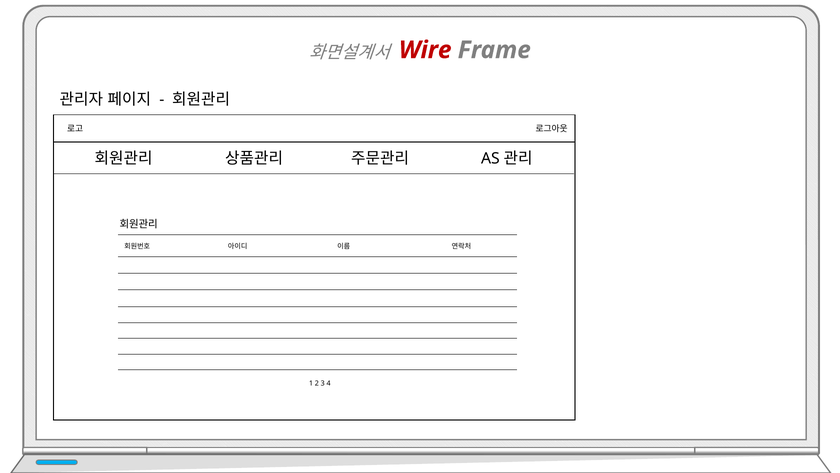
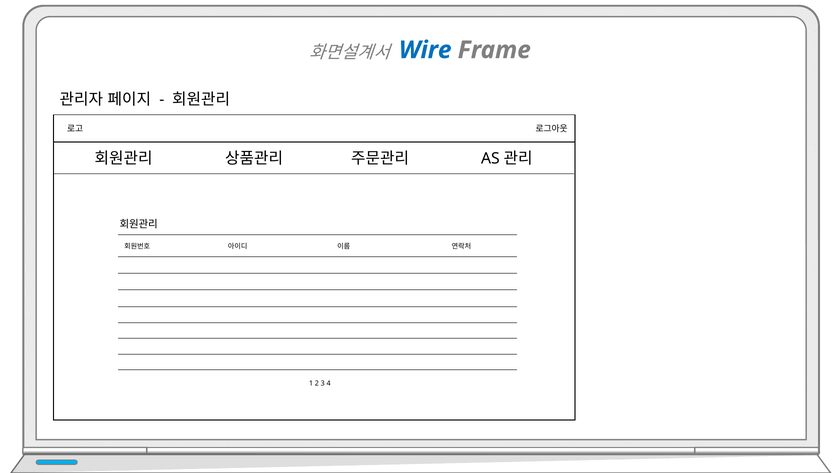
Wire colour: red -> blue (425, 50)
